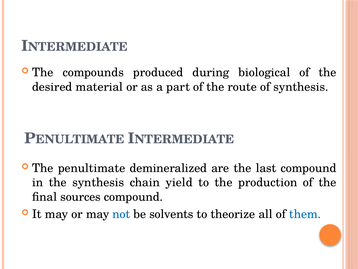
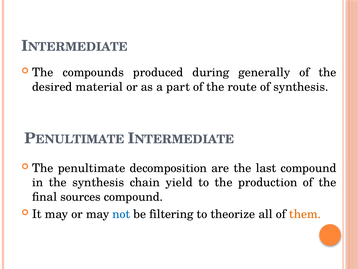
biological: biological -> generally (264, 72)
demineralized: demineralized -> decomposition (168, 168)
solvents: solvents -> filtering (171, 214)
them colour: blue -> orange (305, 214)
